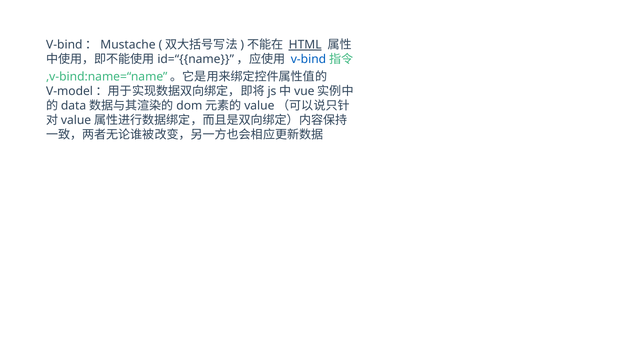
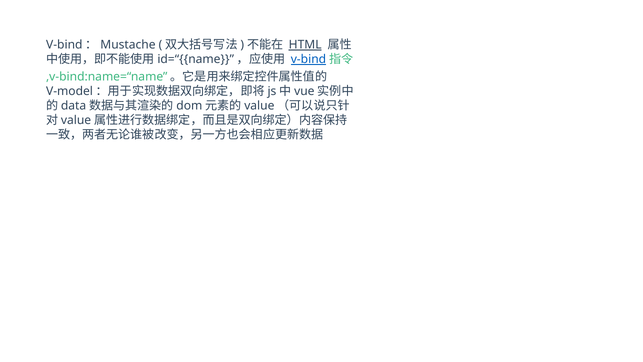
v-bind underline: none -> present (308, 59)
